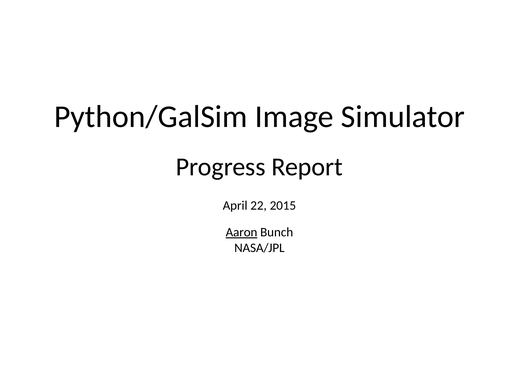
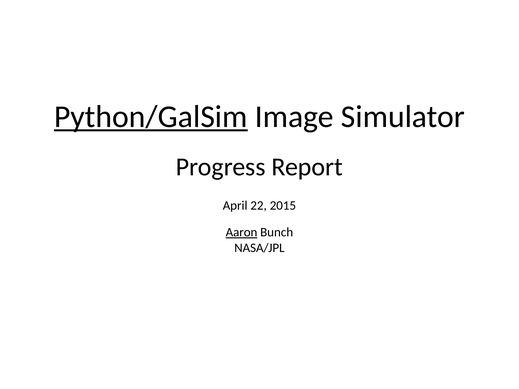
Python/GalSim underline: none -> present (151, 117)
